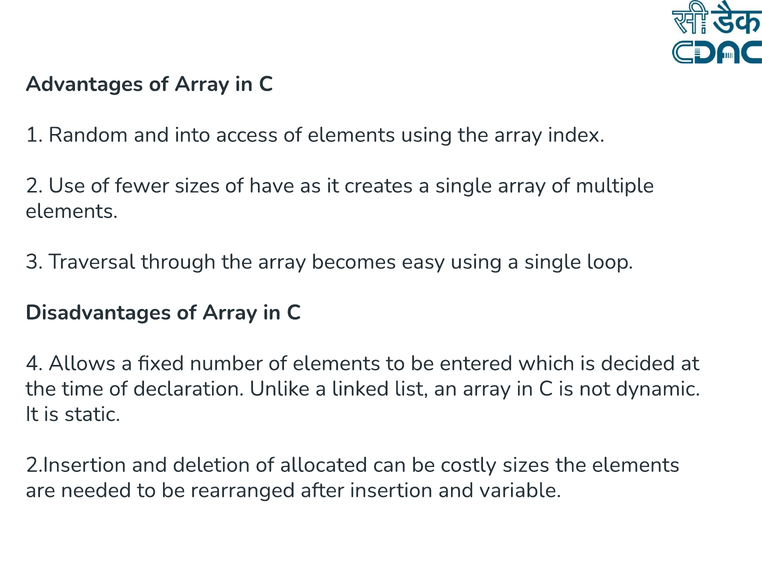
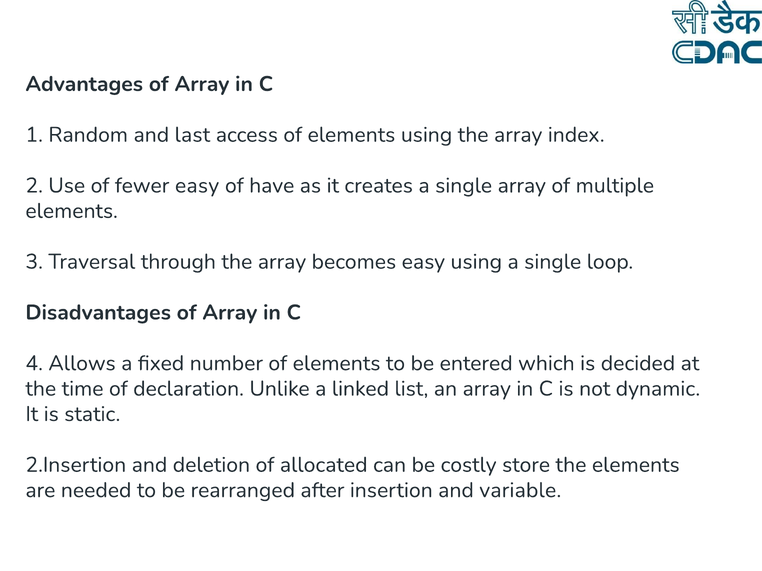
into: into -> last (192, 135)
fewer sizes: sizes -> easy (197, 186)
costly sizes: sizes -> store (526, 465)
